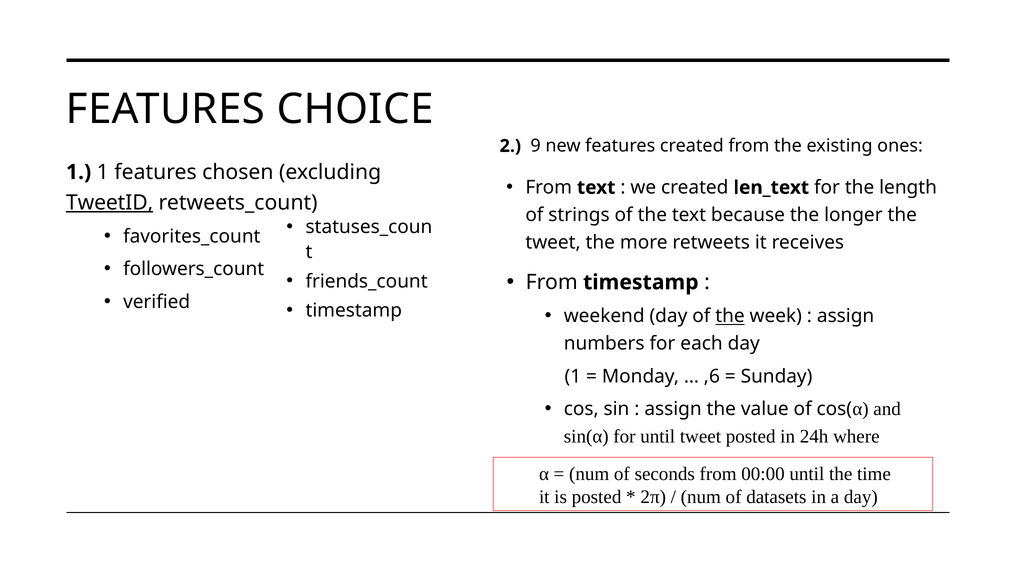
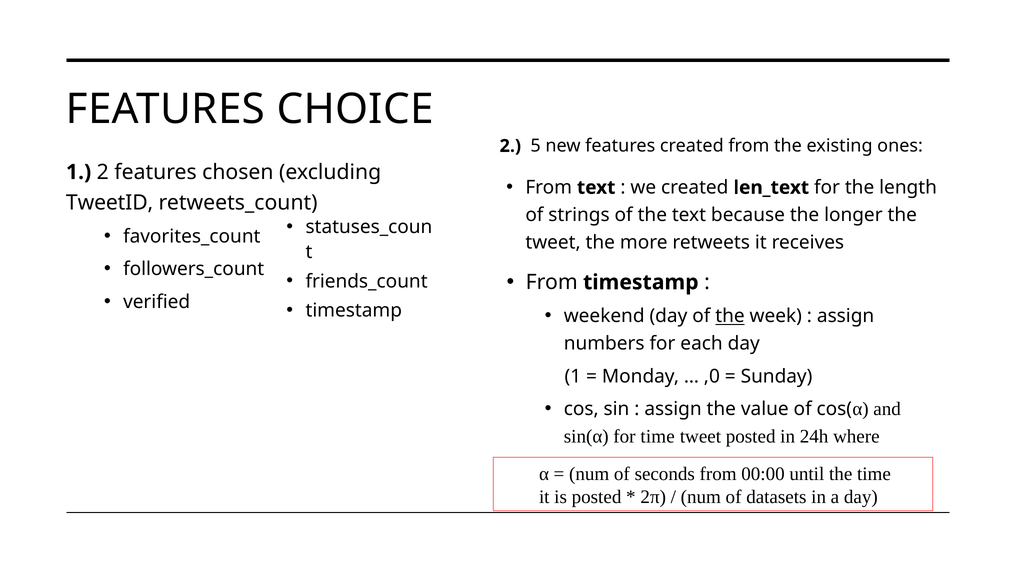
9: 9 -> 5 (536, 146)
1 1: 1 -> 2 (103, 172)
TweetID underline: present -> none (110, 202)
,6: ,6 -> ,0 (712, 376)
for until: until -> time (658, 436)
